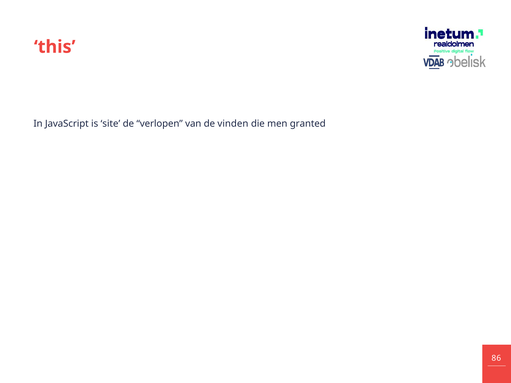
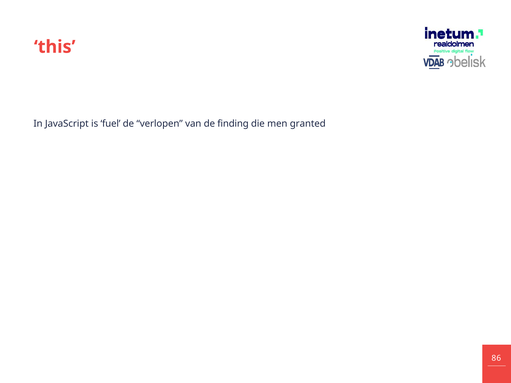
site: site -> fuel (110, 124)
vinden: vinden -> finding (233, 124)
